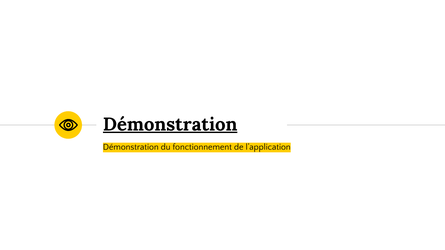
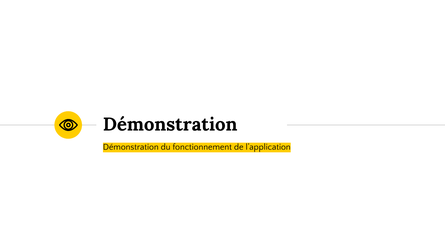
Démonstration underline: present -> none (170, 125)
